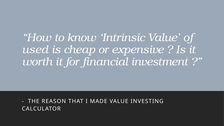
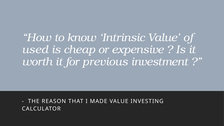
financial: financial -> previous (105, 62)
